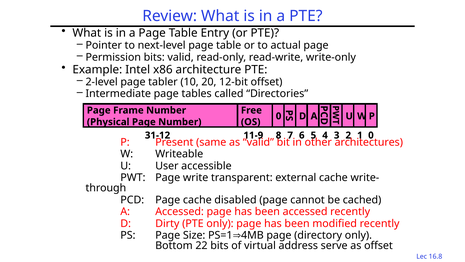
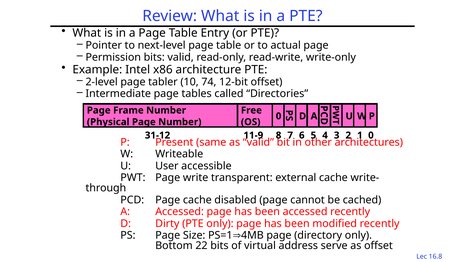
20: 20 -> 74 (209, 82)
